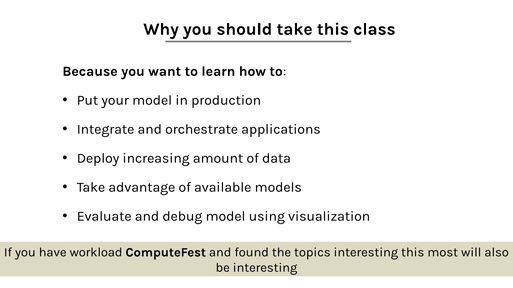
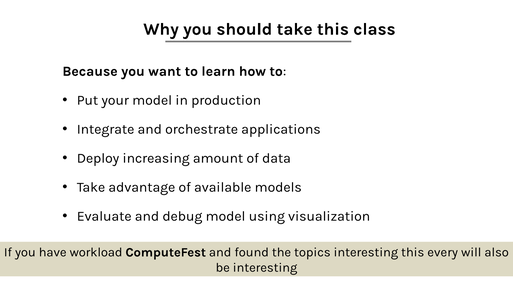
most: most -> every (443, 253)
